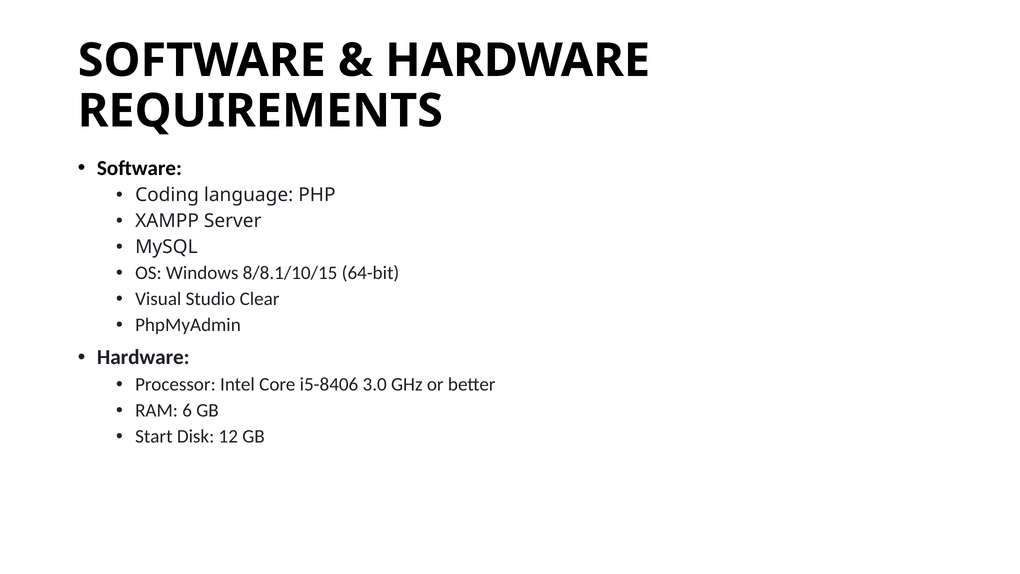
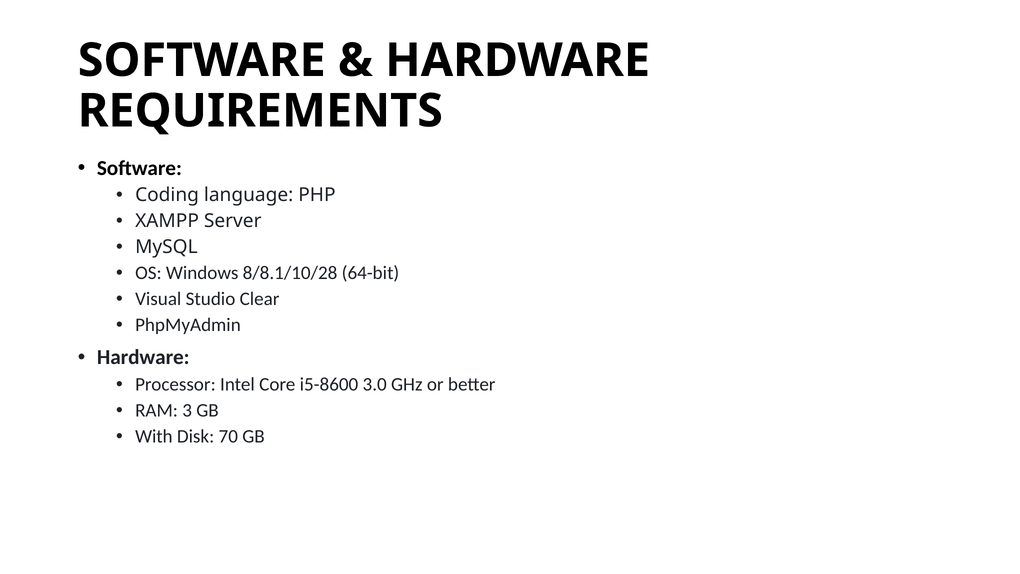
8/8.1/10/15: 8/8.1/10/15 -> 8/8.1/10/28 (290, 273)
i5-8406: i5-8406 -> i5-8600 (329, 384)
6: 6 -> 3 (187, 410)
Start: Start -> With (154, 436)
12: 12 -> 70 (228, 436)
